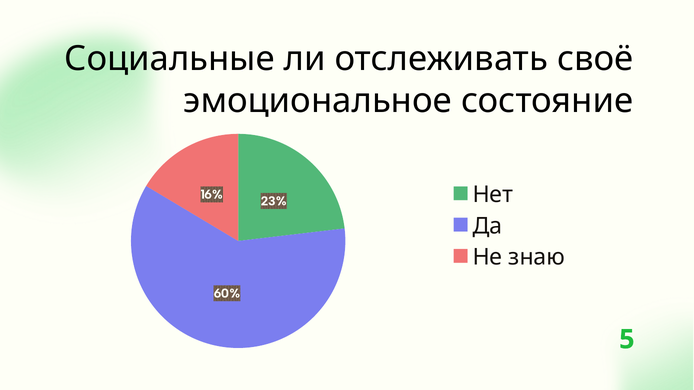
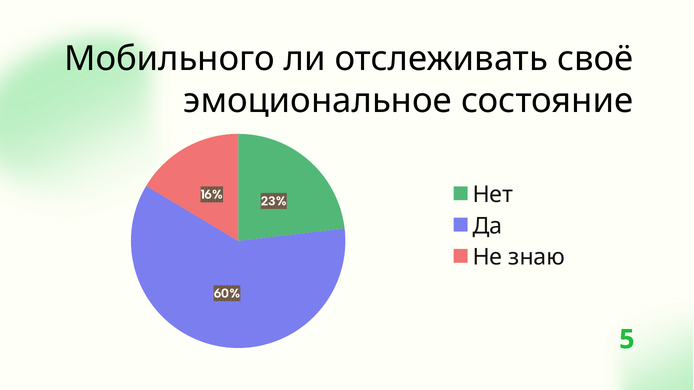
Социальные: Социальные -> Мобильного (170, 59)
